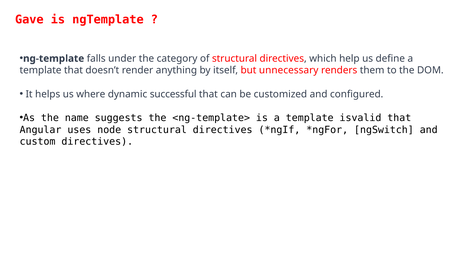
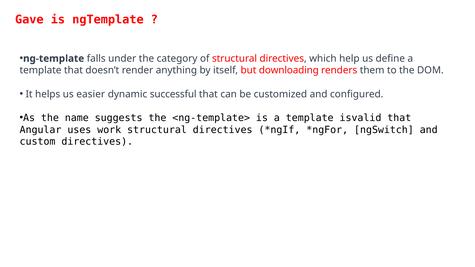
unnecessary: unnecessary -> downloading (289, 70)
where: where -> easier (91, 94)
node: node -> work (109, 130)
